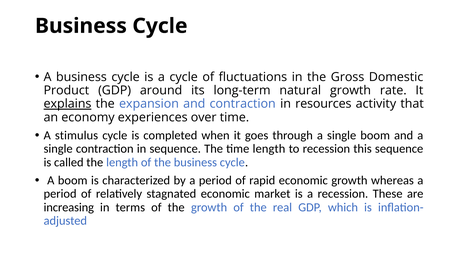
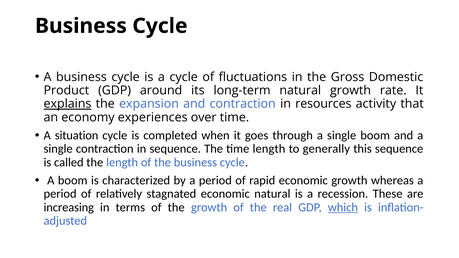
stimulus: stimulus -> situation (77, 136)
to recession: recession -> generally (326, 149)
economic market: market -> natural (272, 194)
which underline: none -> present (343, 207)
